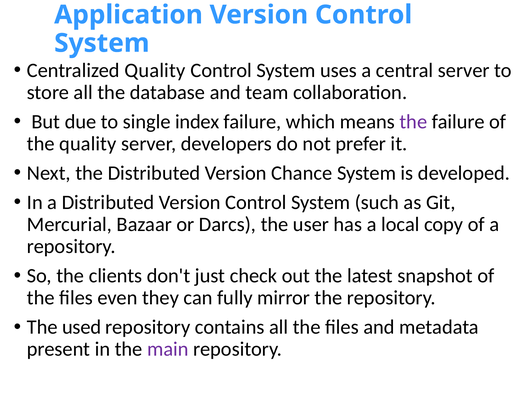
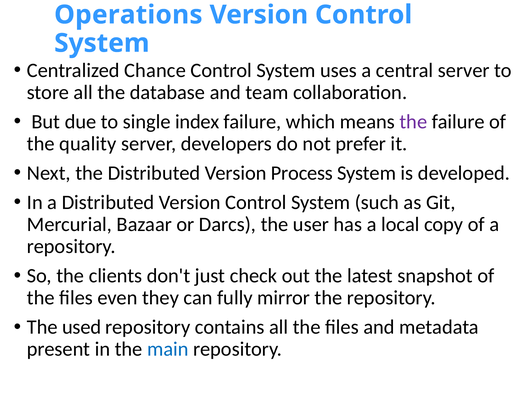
Application: Application -> Operations (128, 15)
Centralized Quality: Quality -> Chance (155, 70)
Chance: Chance -> Process (302, 173)
main colour: purple -> blue (168, 350)
